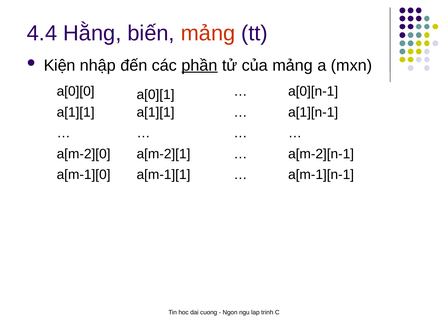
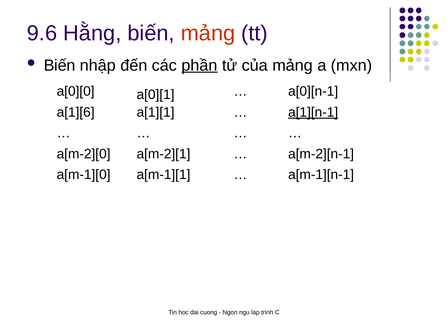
4.4: 4.4 -> 9.6 (42, 33)
Kiện: Kiện -> Biến (60, 65)
a[1][1: a[1][1 -> a[1][6 (76, 112)
a[1][n-1 underline: none -> present (313, 112)
